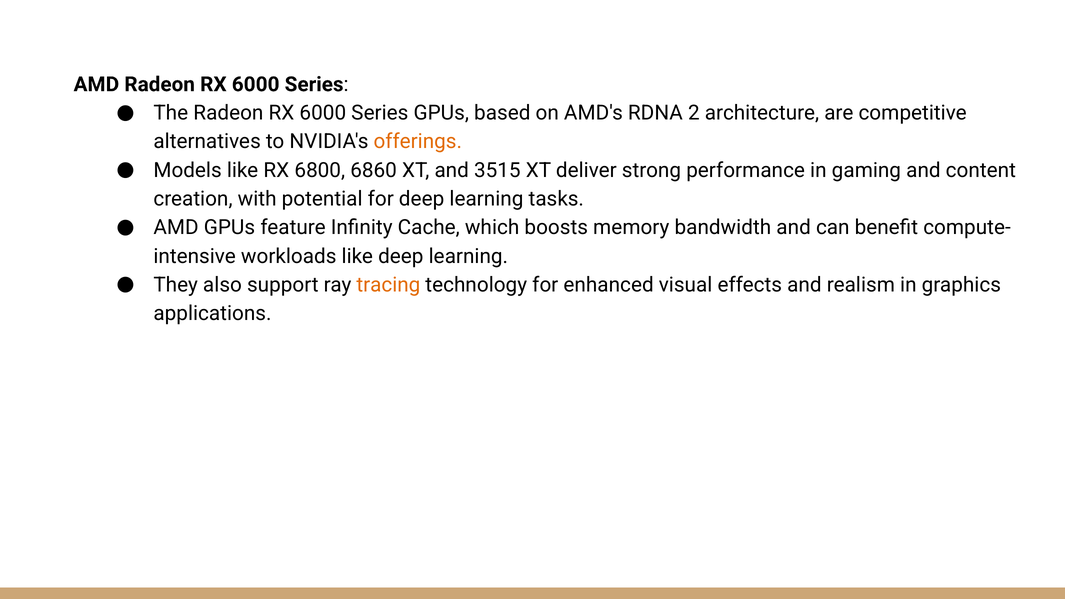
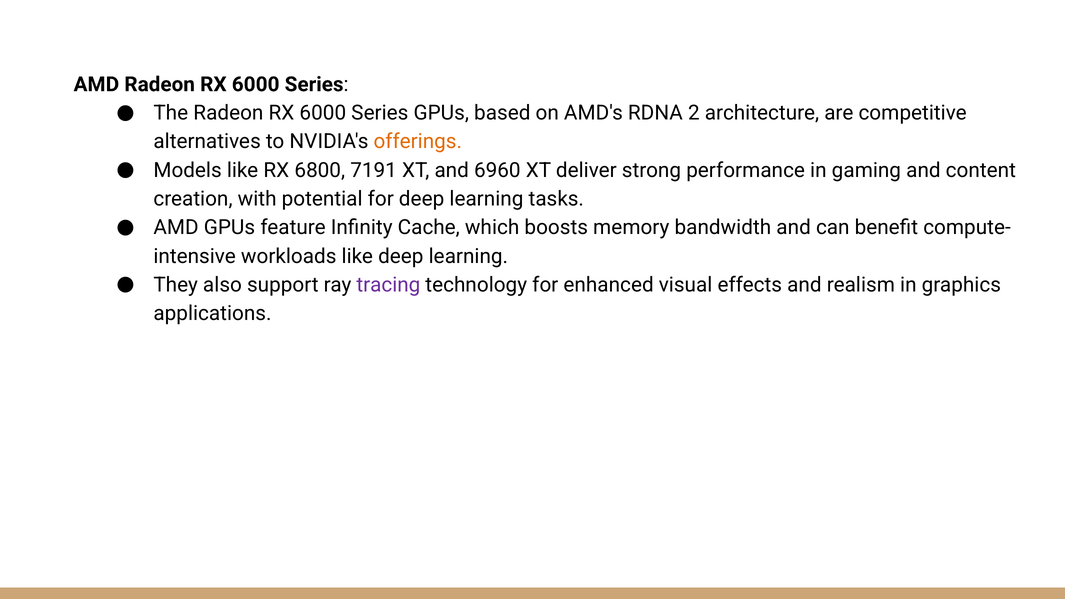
6860: 6860 -> 7191 (374, 170)
3515: 3515 -> 6960 (497, 170)
tracing colour: orange -> purple (388, 285)
